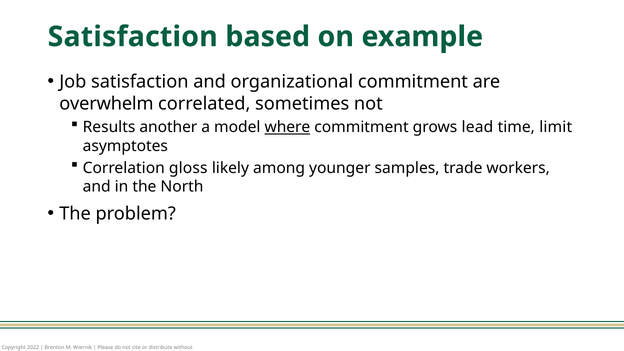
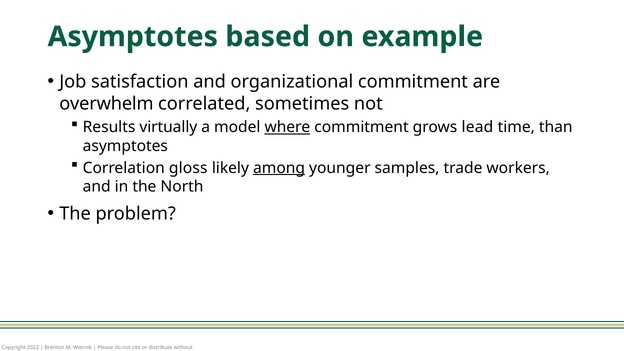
Satisfaction: Satisfaction -> Asymptotes (133, 37)
another: another -> virtually (168, 127)
limit: limit -> than (556, 127)
among underline: none -> present (279, 168)
